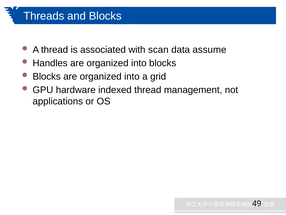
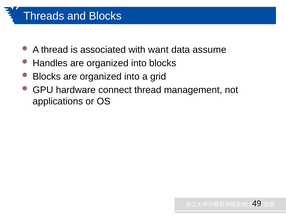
scan: scan -> want (158, 50)
indexed: indexed -> connect (115, 90)
